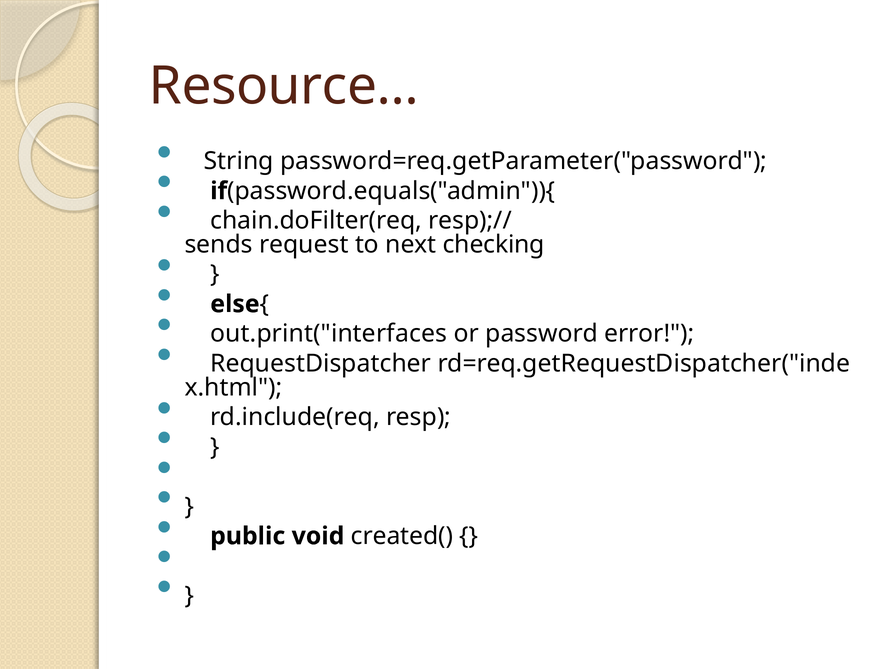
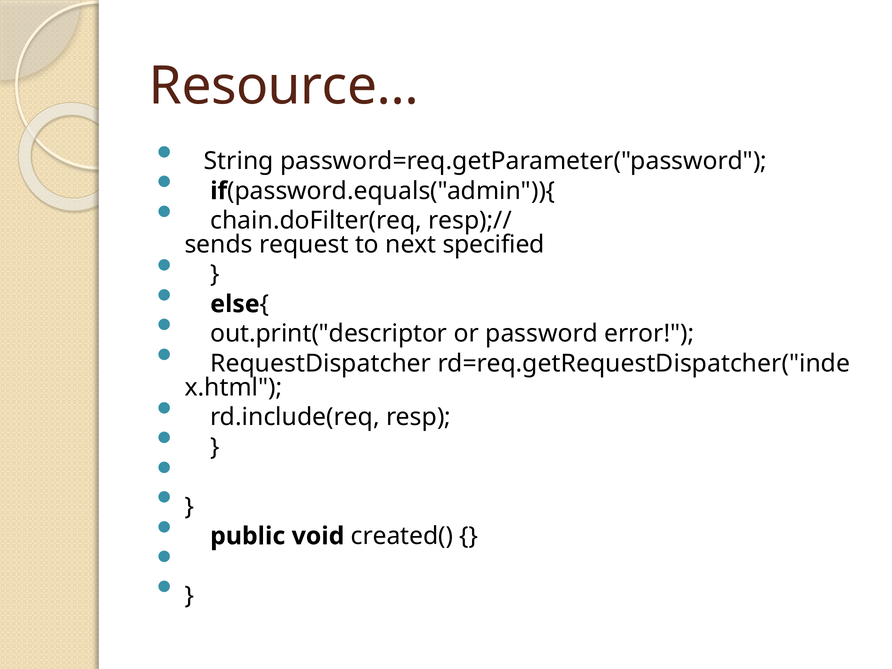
checking: checking -> specified (494, 245)
out.print("interfaces: out.print("interfaces -> out.print("descriptor (329, 334)
